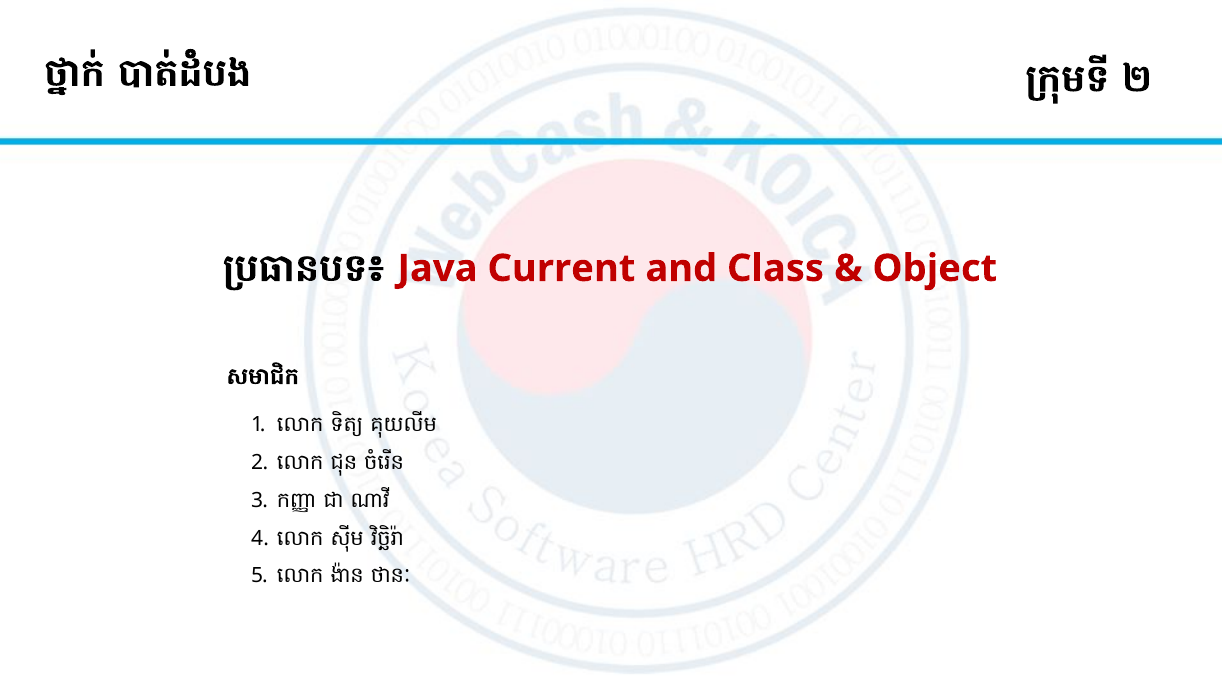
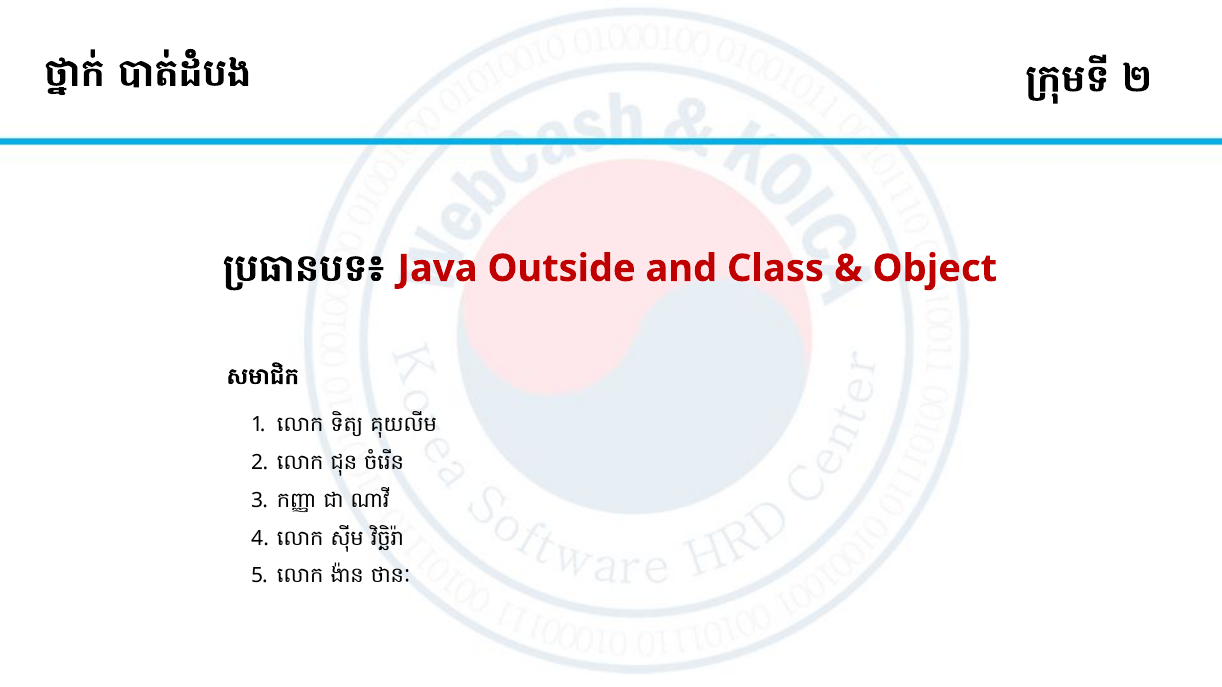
Current: Current -> Outside (562, 269)
